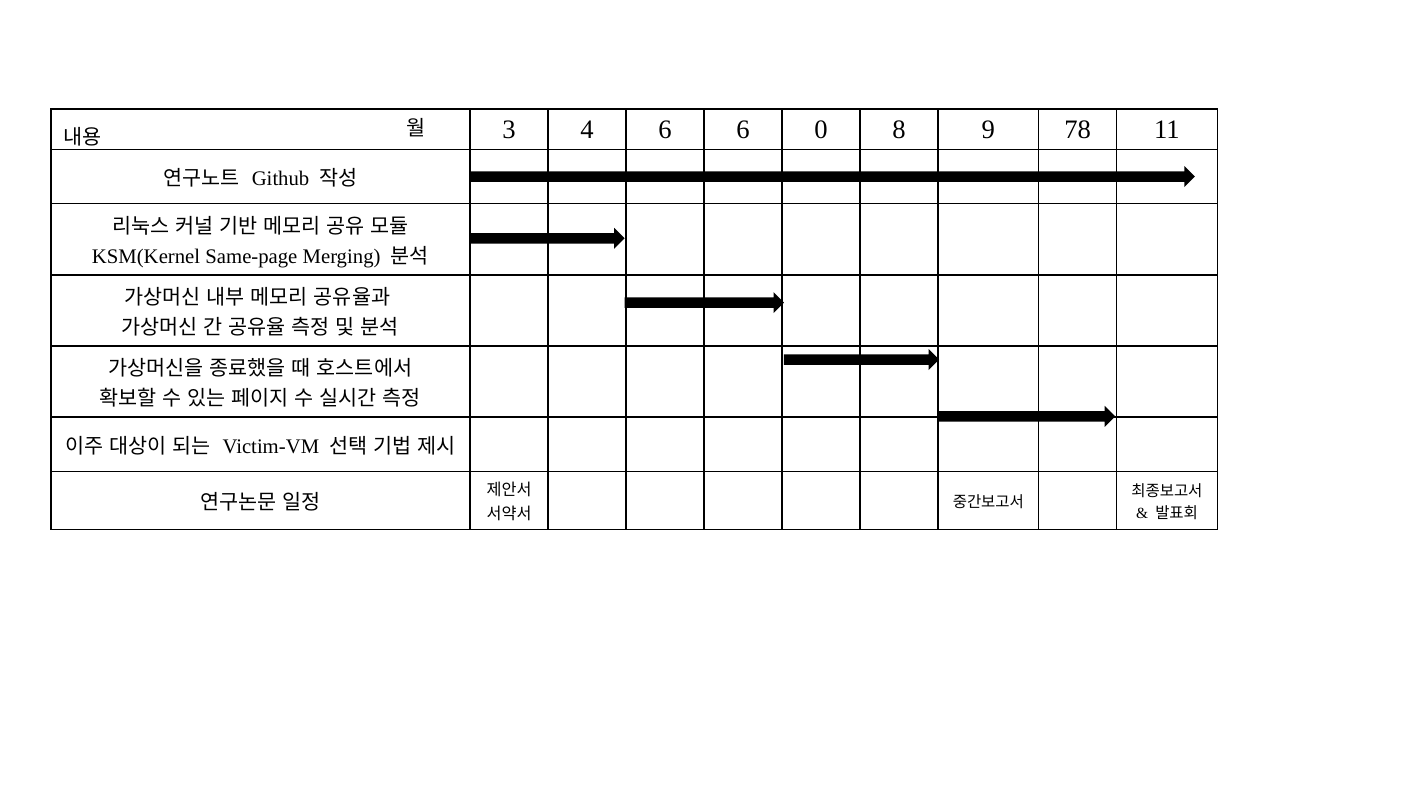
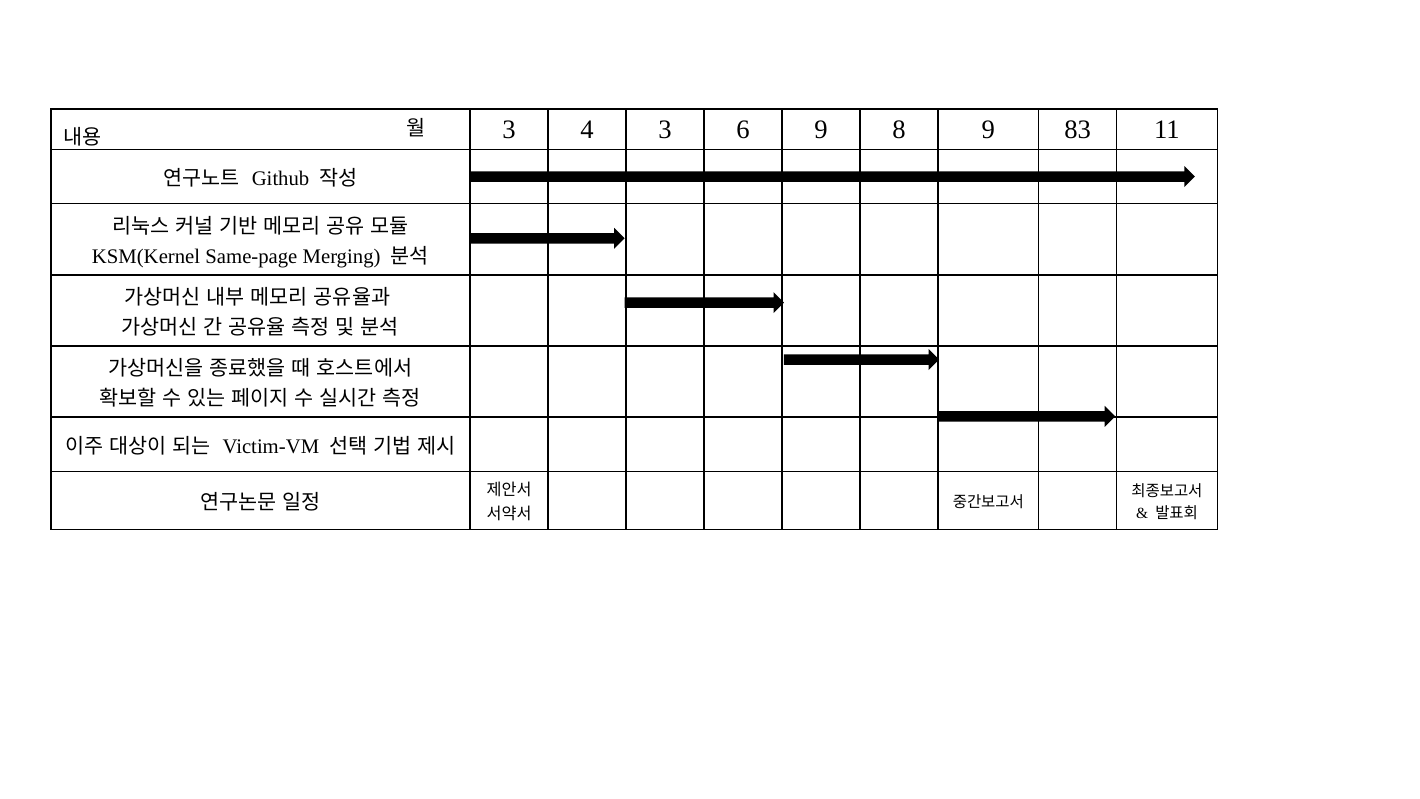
4 6: 6 -> 3 (665, 129)
6 0: 0 -> 9 (821, 129)
78: 78 -> 83 (1078, 129)
